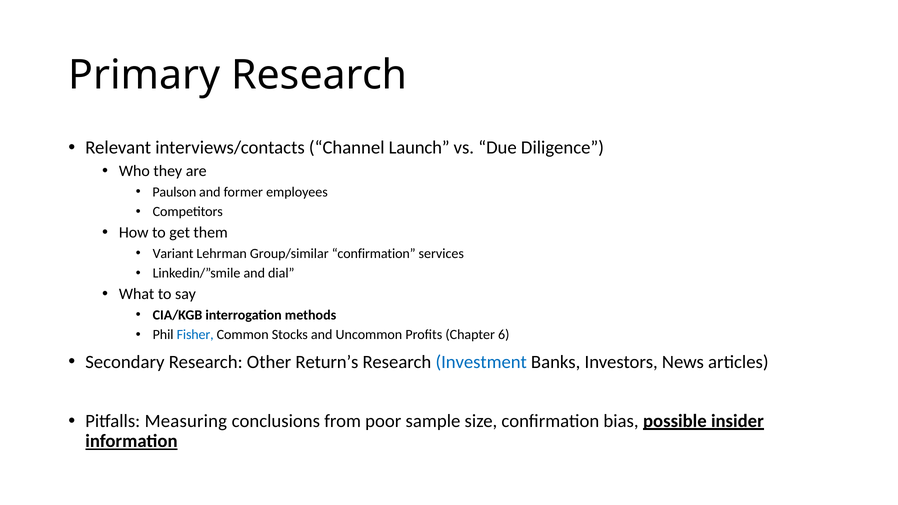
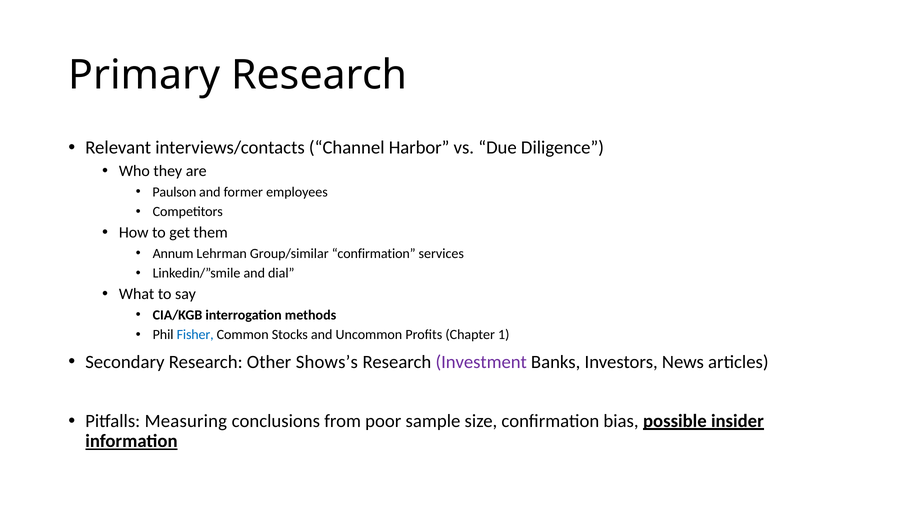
Launch: Launch -> Harbor (419, 148)
Variant: Variant -> Annum (173, 254)
6: 6 -> 1 (504, 335)
Return’s: Return’s -> Shows’s (327, 362)
Investment colour: blue -> purple (481, 362)
